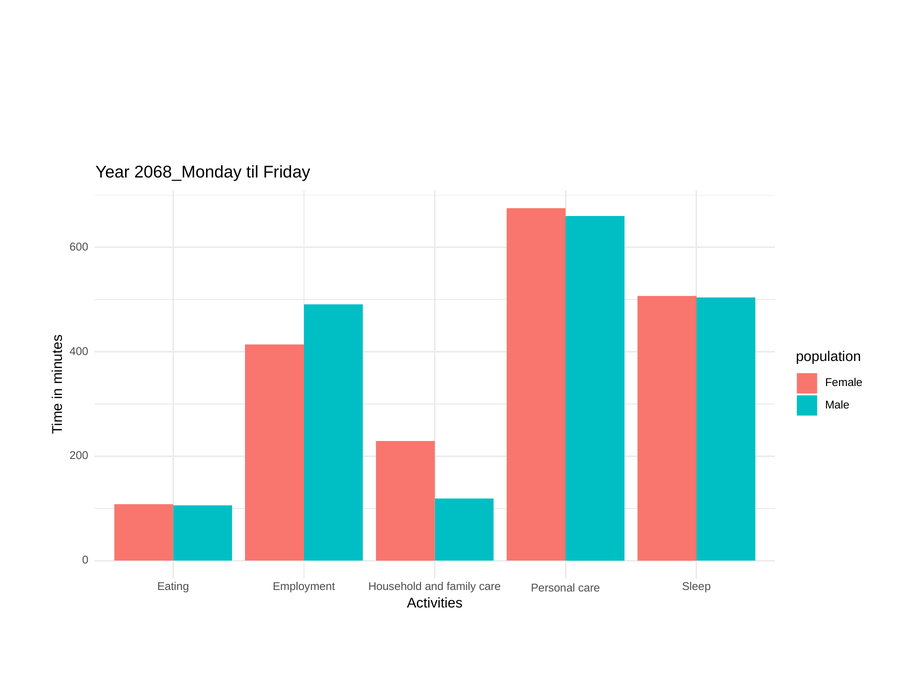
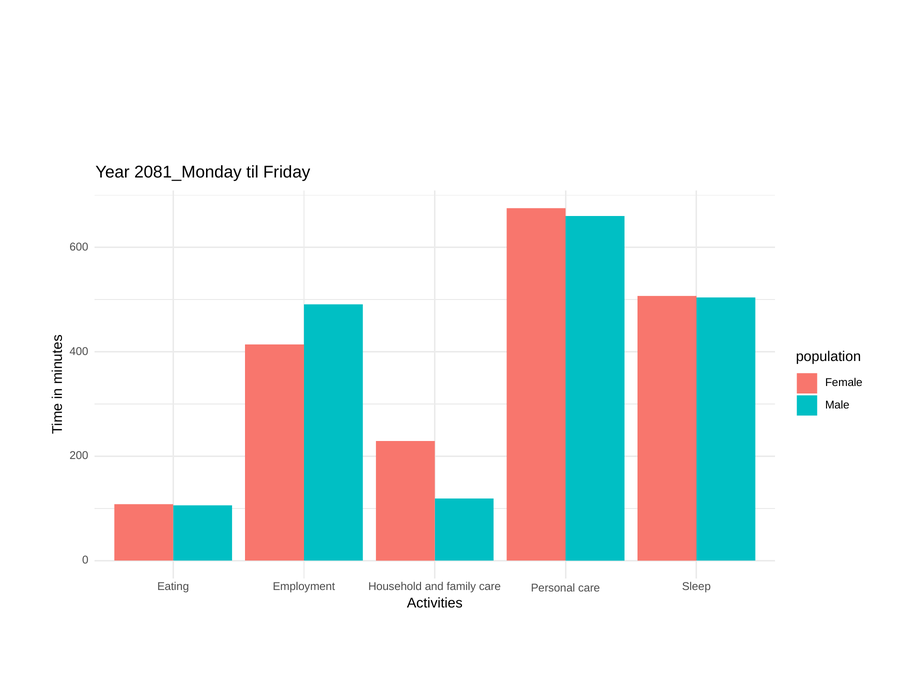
2068_Monday: 2068_Monday -> 2081_Monday (188, 172)
